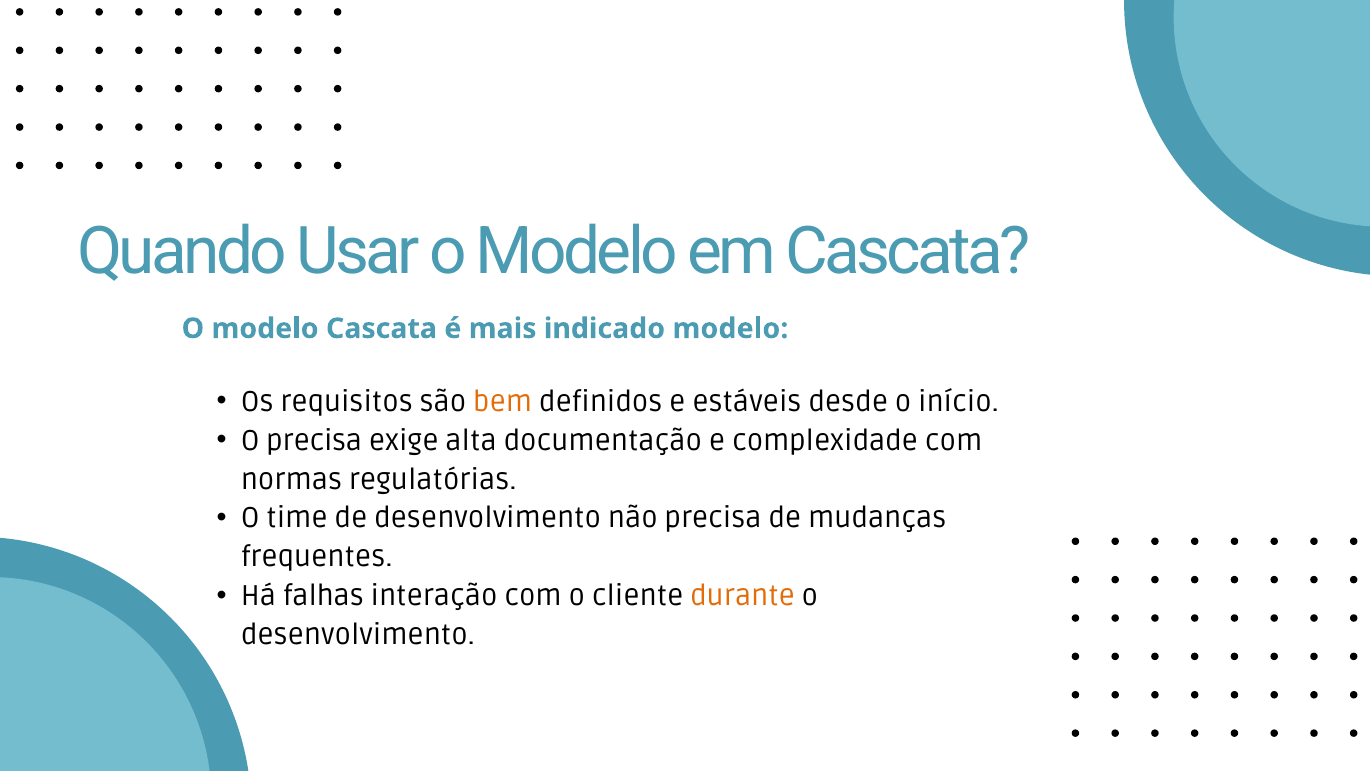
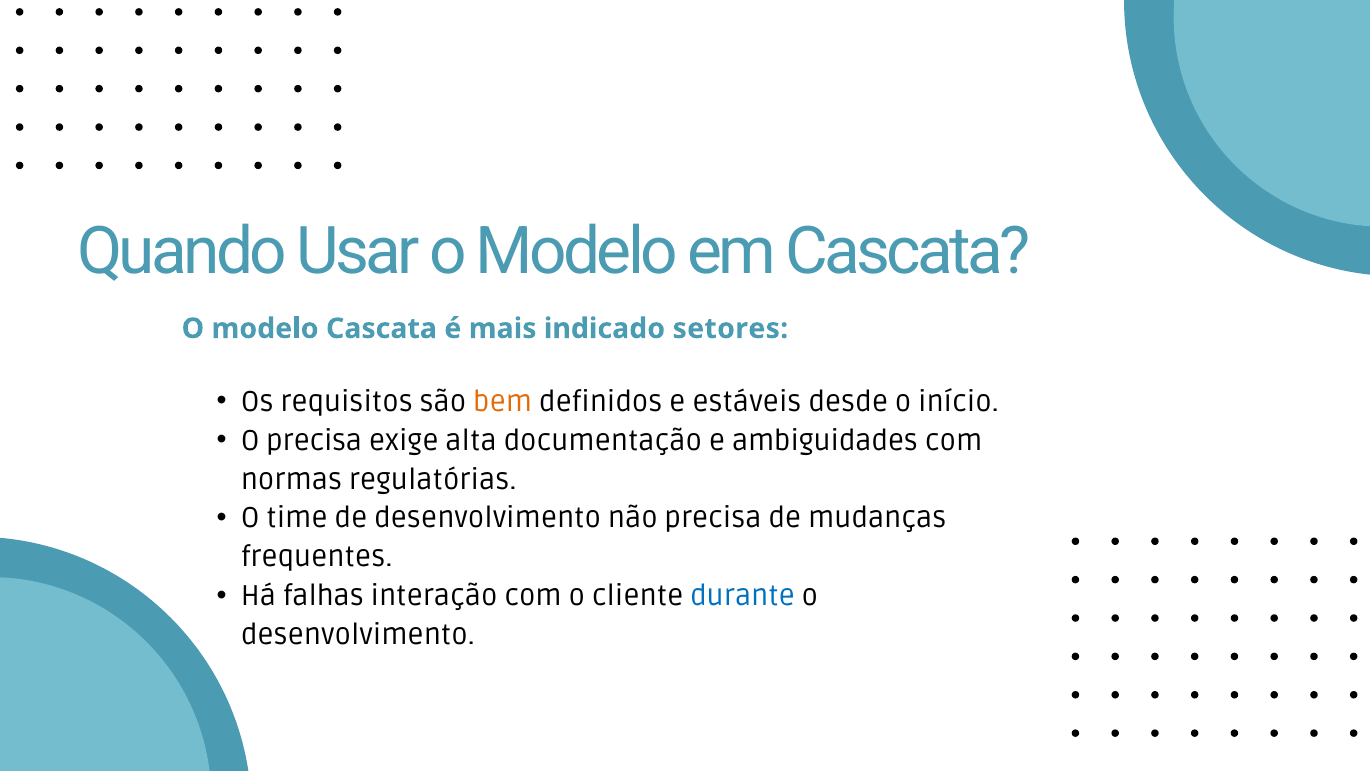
indicado modelo: modelo -> setores (730, 328)
complexidade: complexidade -> ambiguidades (825, 441)
durante colour: orange -> blue (743, 596)
